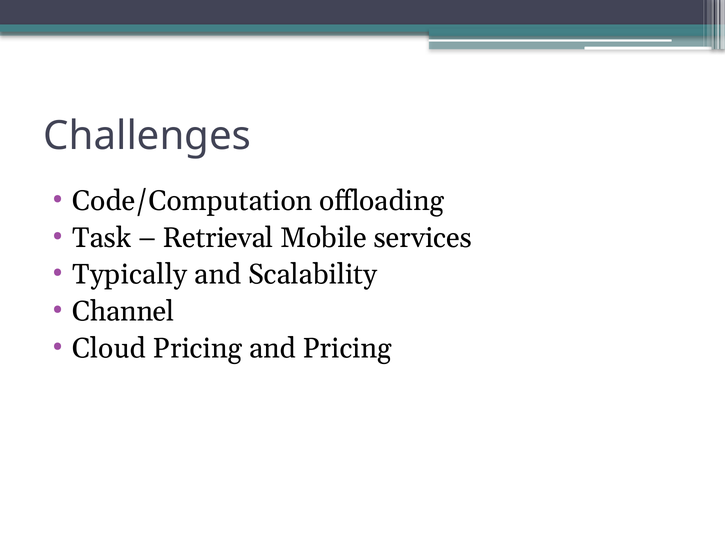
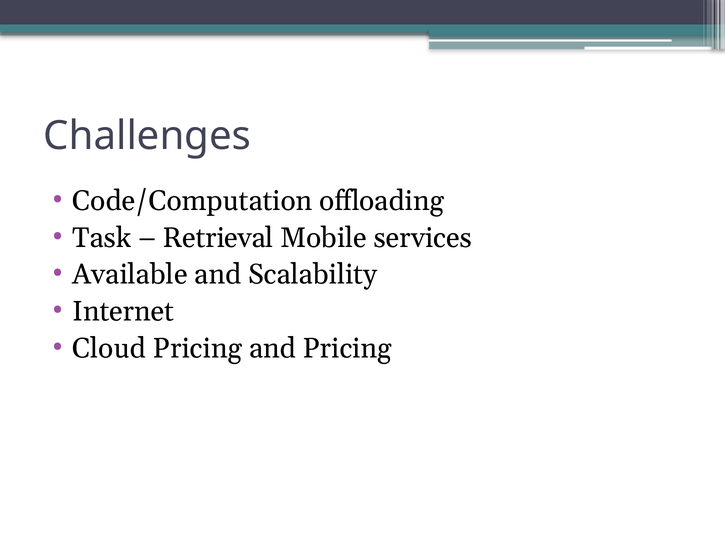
Typically: Typically -> Available (130, 275)
Channel: Channel -> Internet (123, 311)
